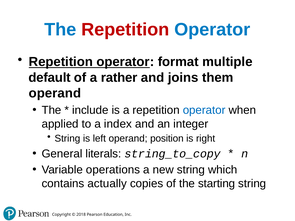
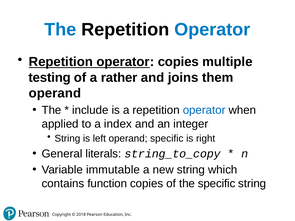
Repetition colour: red -> black (125, 30)
operator format: format -> copies (178, 62)
default: default -> testing (50, 78)
operand position: position -> specific (167, 139)
operations: operations -> immutable (113, 170)
actually: actually -> function (107, 184)
the starting: starting -> specific (217, 184)
